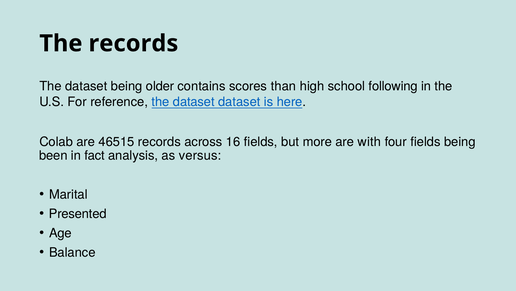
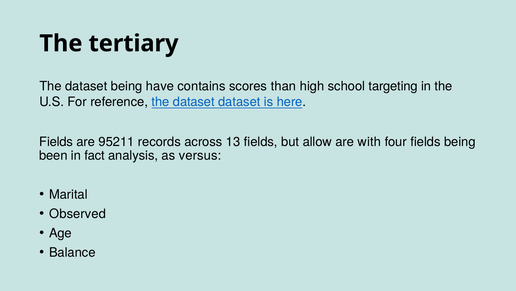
The records: records -> tertiary (134, 43)
older: older -> have (160, 86)
following: following -> targeting (393, 86)
Colab: Colab -> Fields (56, 141)
46515: 46515 -> 95211 (116, 141)
16: 16 -> 13 (233, 141)
more: more -> allow (317, 141)
Presented: Presented -> Observed (78, 213)
